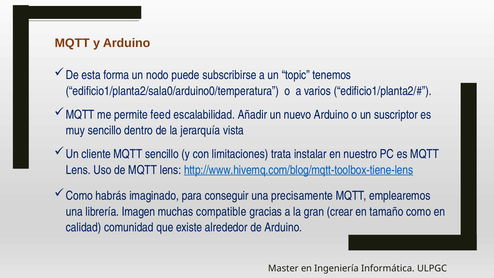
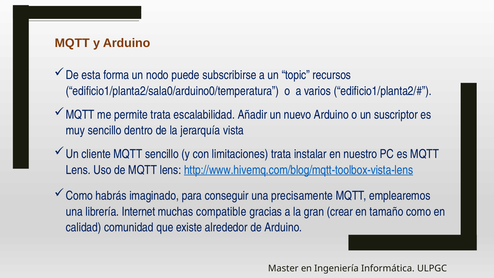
tenemos: tenemos -> recursos (332, 75)
permite feed: feed -> trata (161, 115)
http://www.hivemq.com/blog/mqtt-toolbox-tiene-lens: http://www.hivemq.com/blog/mqtt-toolbox-tiene-lens -> http://www.hivemq.com/blog/mqtt-toolbox-vista-lens (299, 170)
Imagen: Imagen -> Internet (138, 212)
